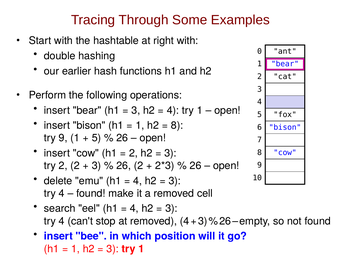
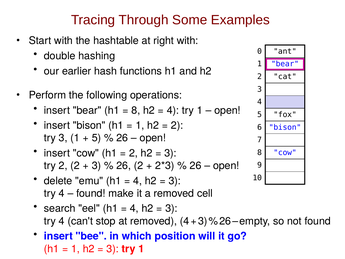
3: 3 -> 8 (136, 110)
8: 8 -> 2 (177, 125)
try 9: 9 -> 3 (63, 138)
